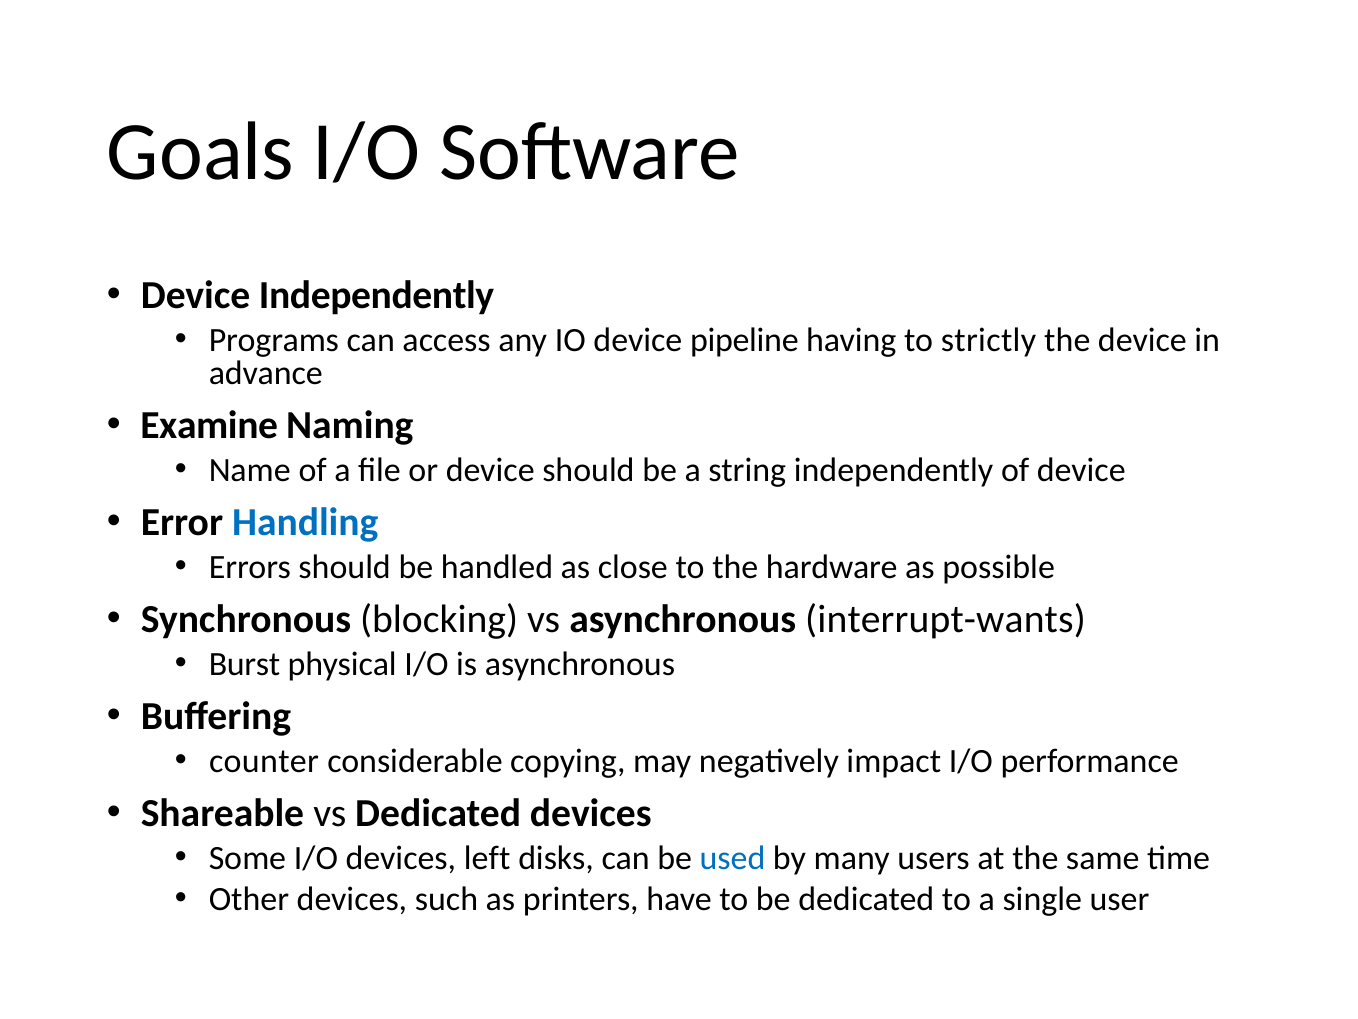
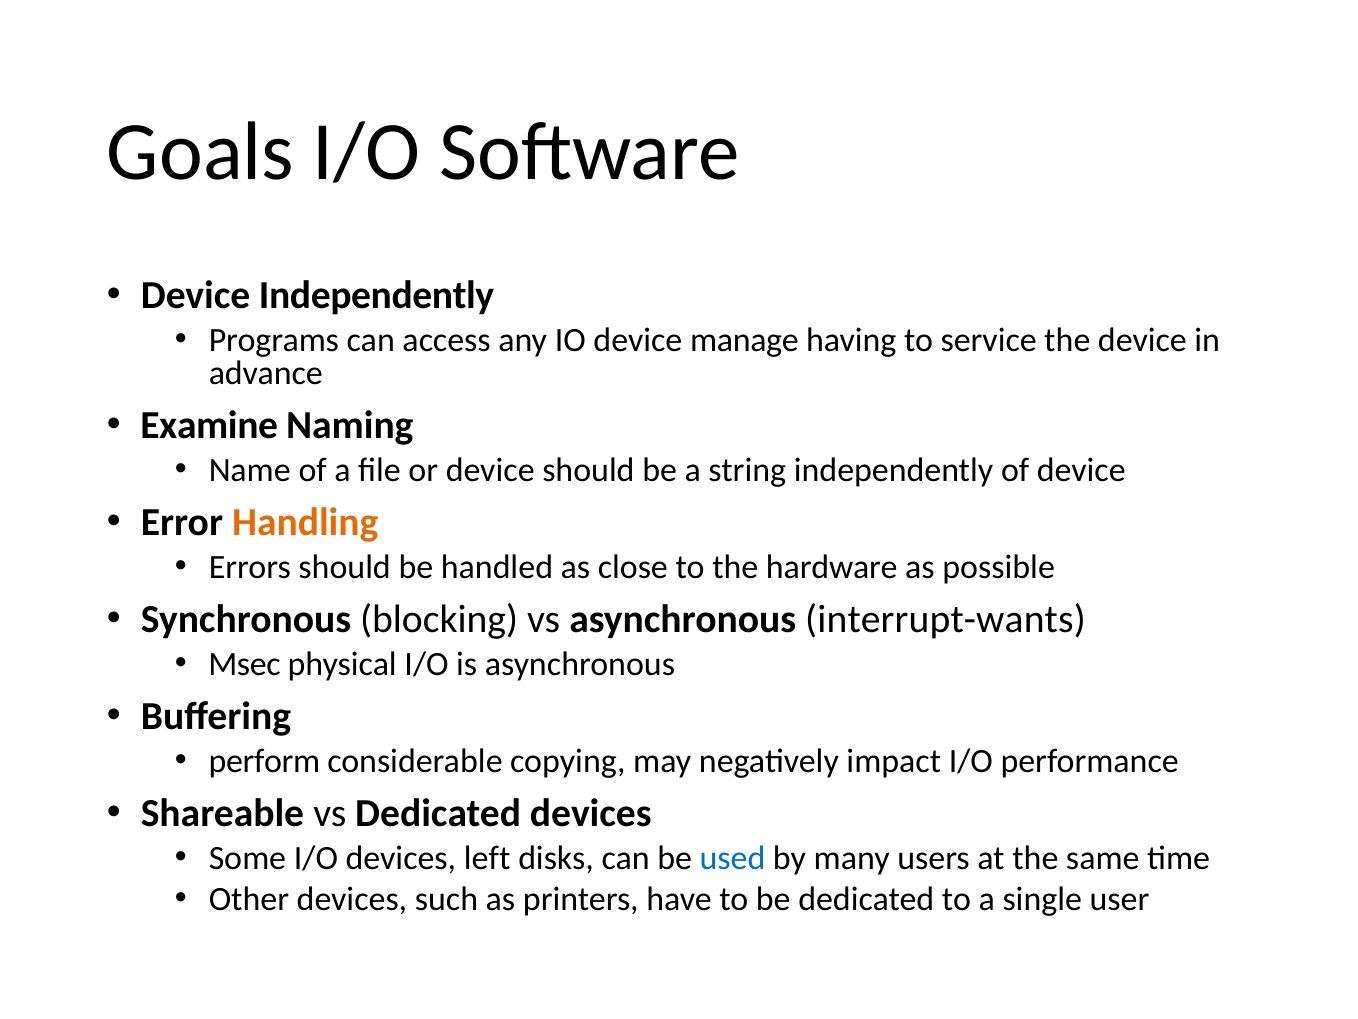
pipeline: pipeline -> manage (744, 340)
strictly: strictly -> service (989, 340)
Handling colour: blue -> orange (305, 522)
Burst: Burst -> Msec (245, 664)
counter: counter -> perform (264, 761)
